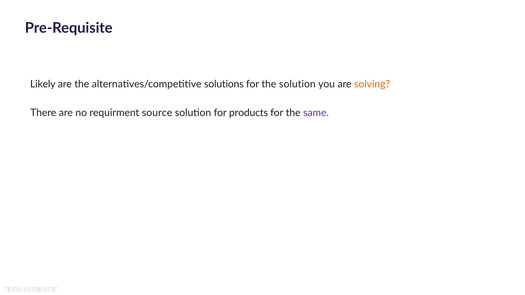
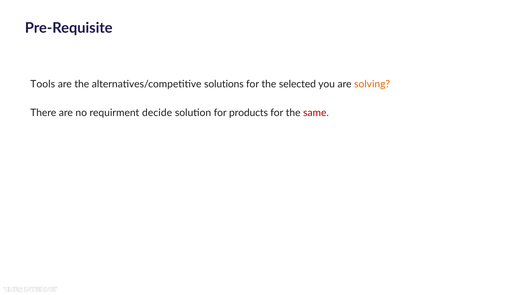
Likely: Likely -> Tools (43, 84)
the solution: solution -> selected (297, 84)
source: source -> decide (157, 113)
same colour: purple -> red (316, 113)
